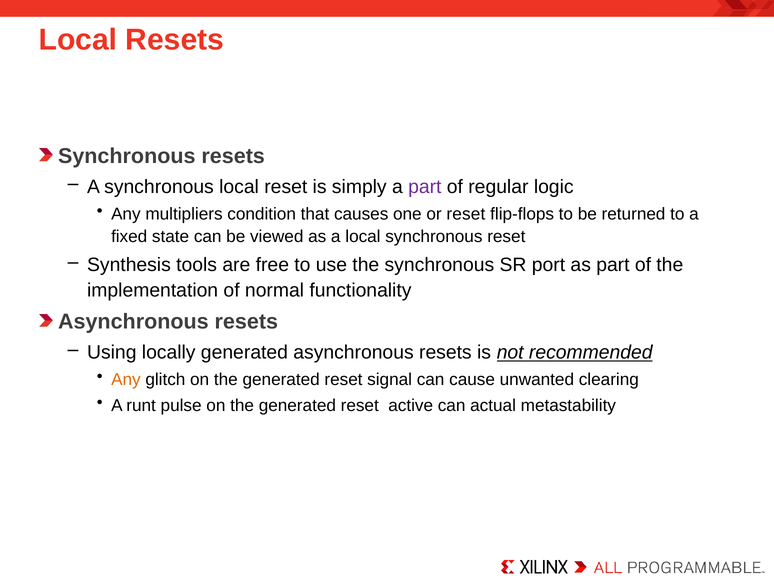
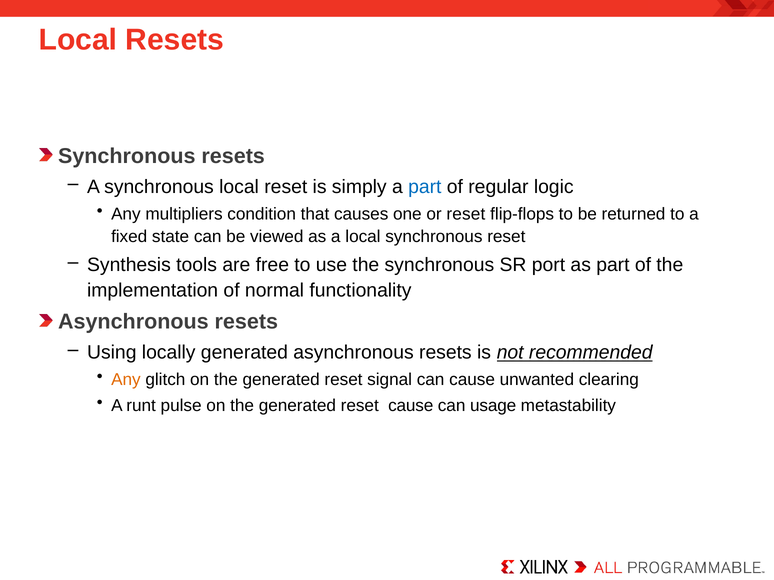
part colour: purple -> blue (425, 187)
reset active: active -> cause (411, 406)
actual: actual -> usage (493, 406)
